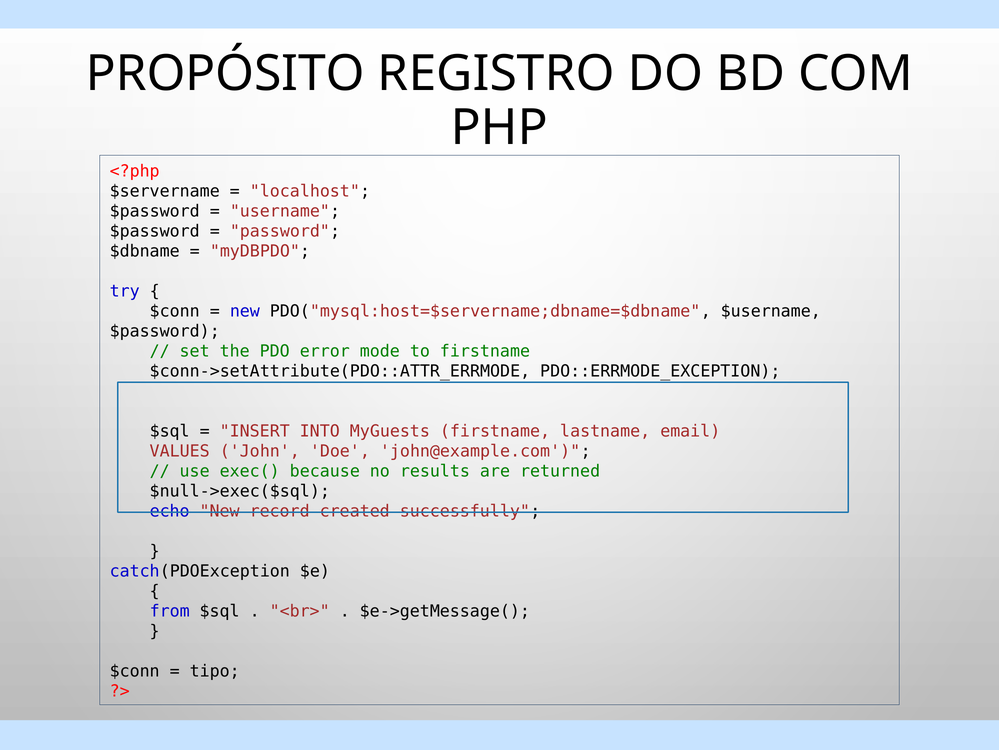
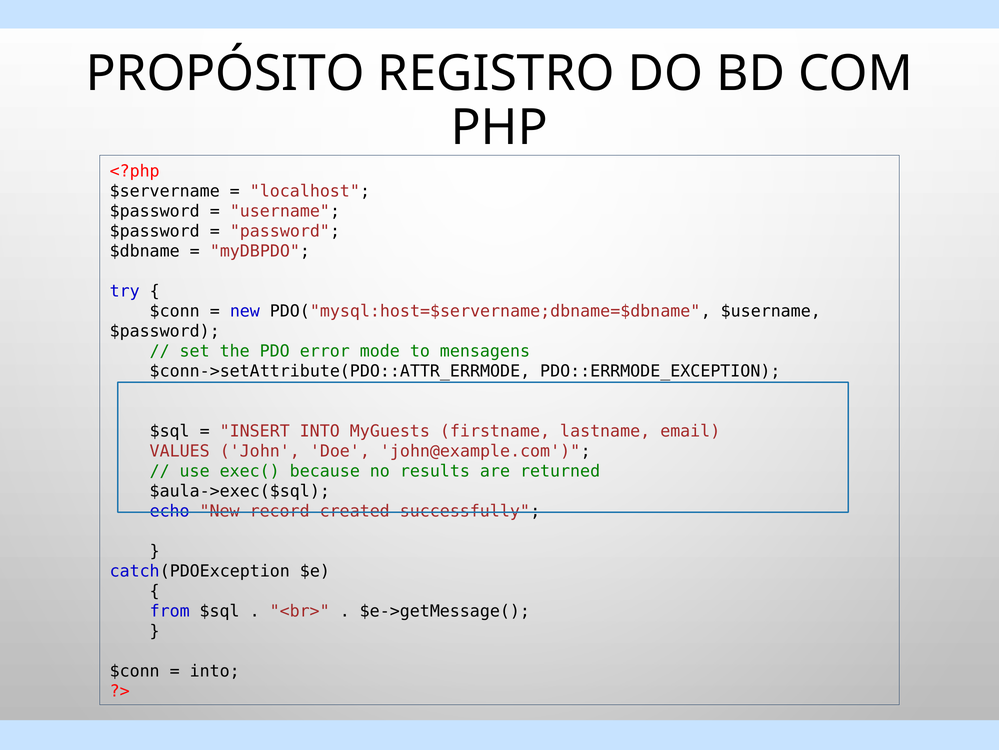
to firstname: firstname -> mensagens (485, 351)
$null->exec($sql: $null->exec($sql -> $aula->exec($sql (240, 491)
tipo: tipo -> into (215, 670)
